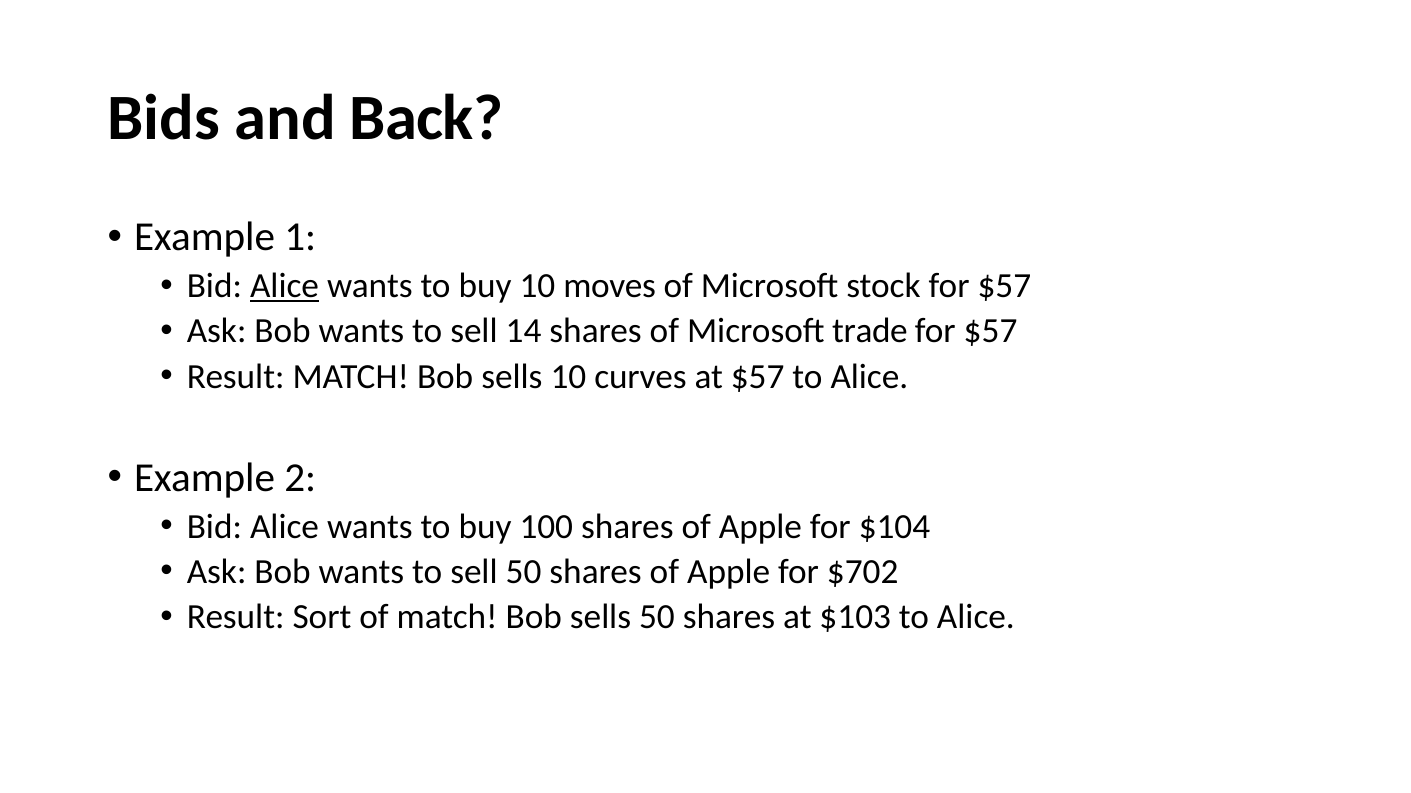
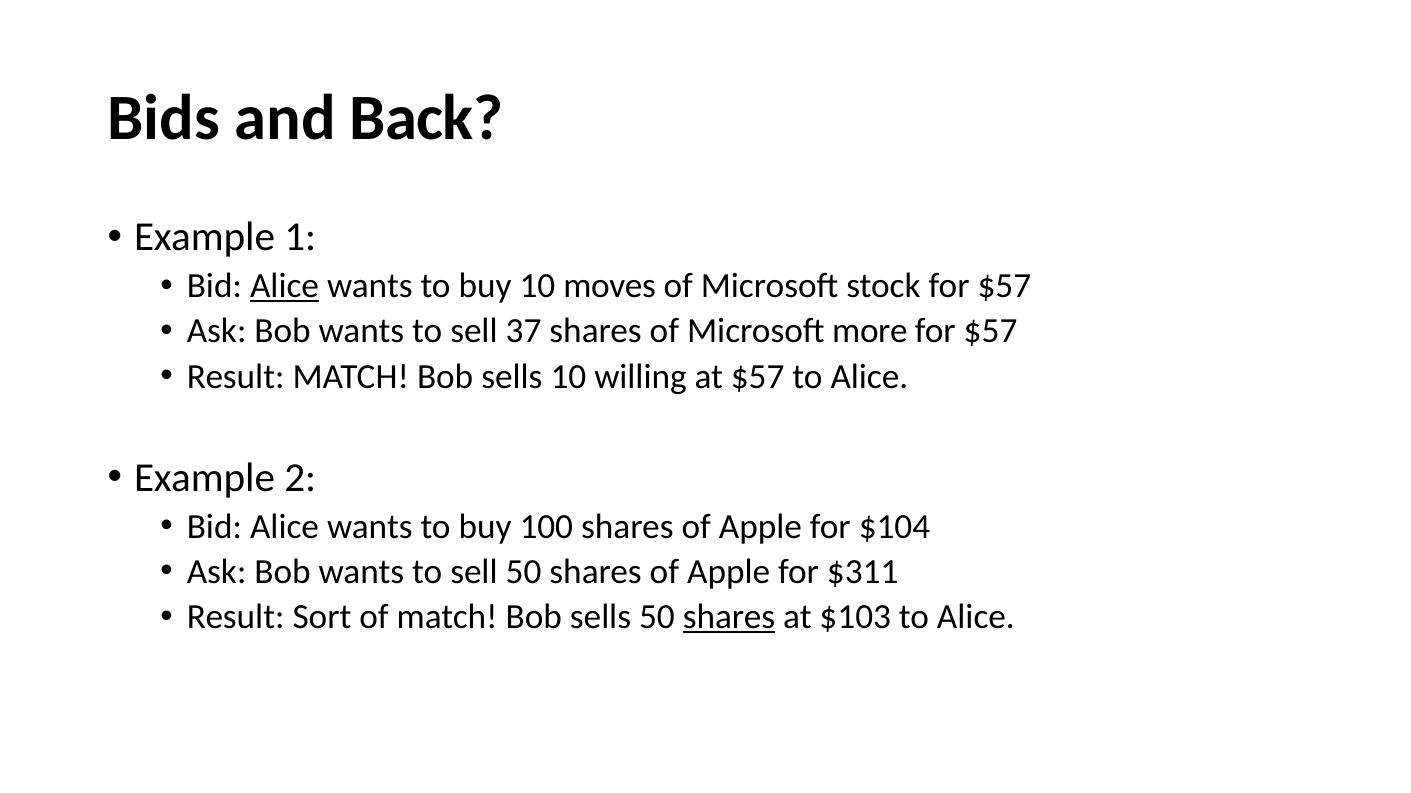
14: 14 -> 37 (524, 331)
trade: trade -> more (870, 331)
curves: curves -> willing (640, 377)
$702: $702 -> $311 (863, 572)
shares underline: none -> present (729, 618)
